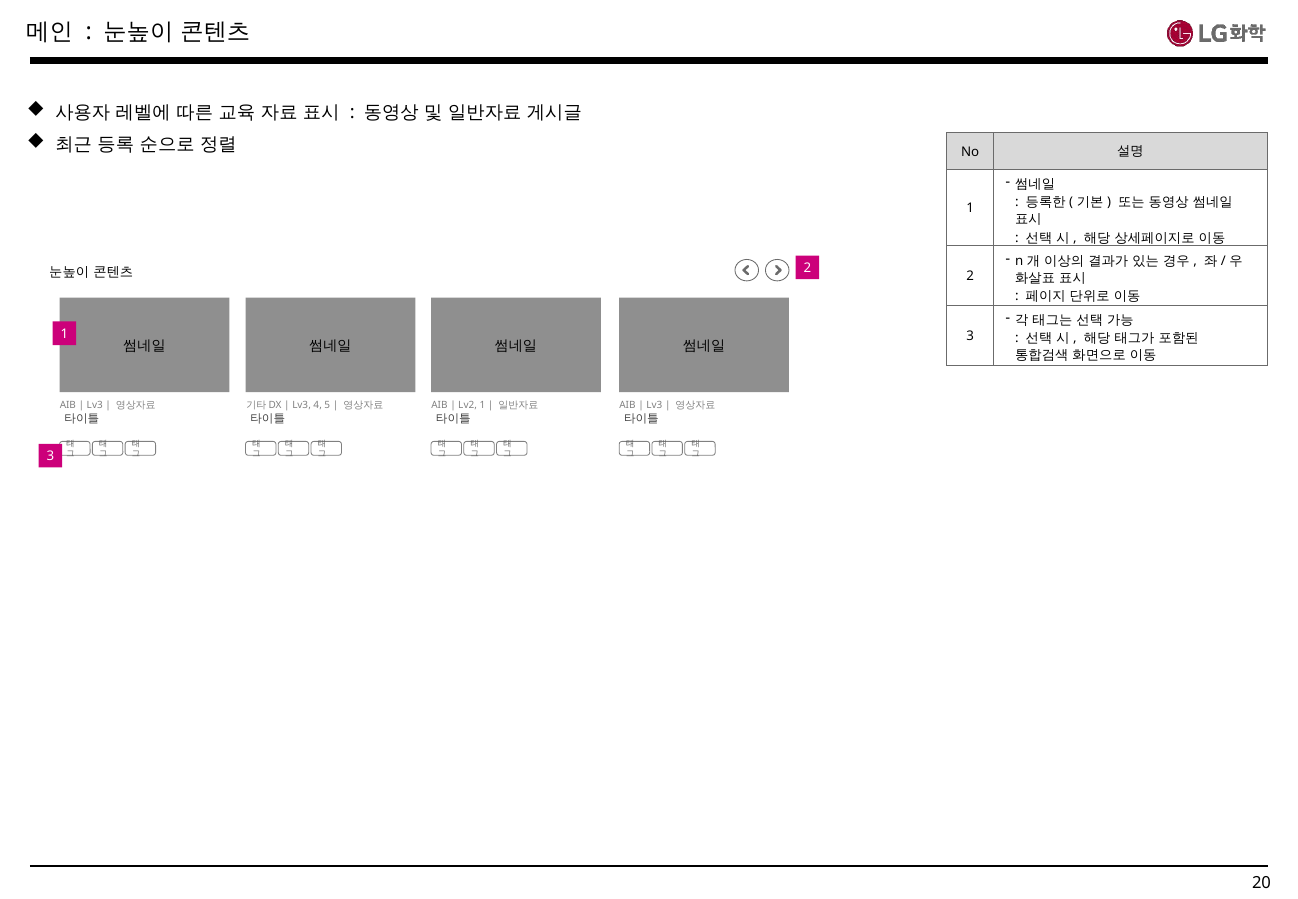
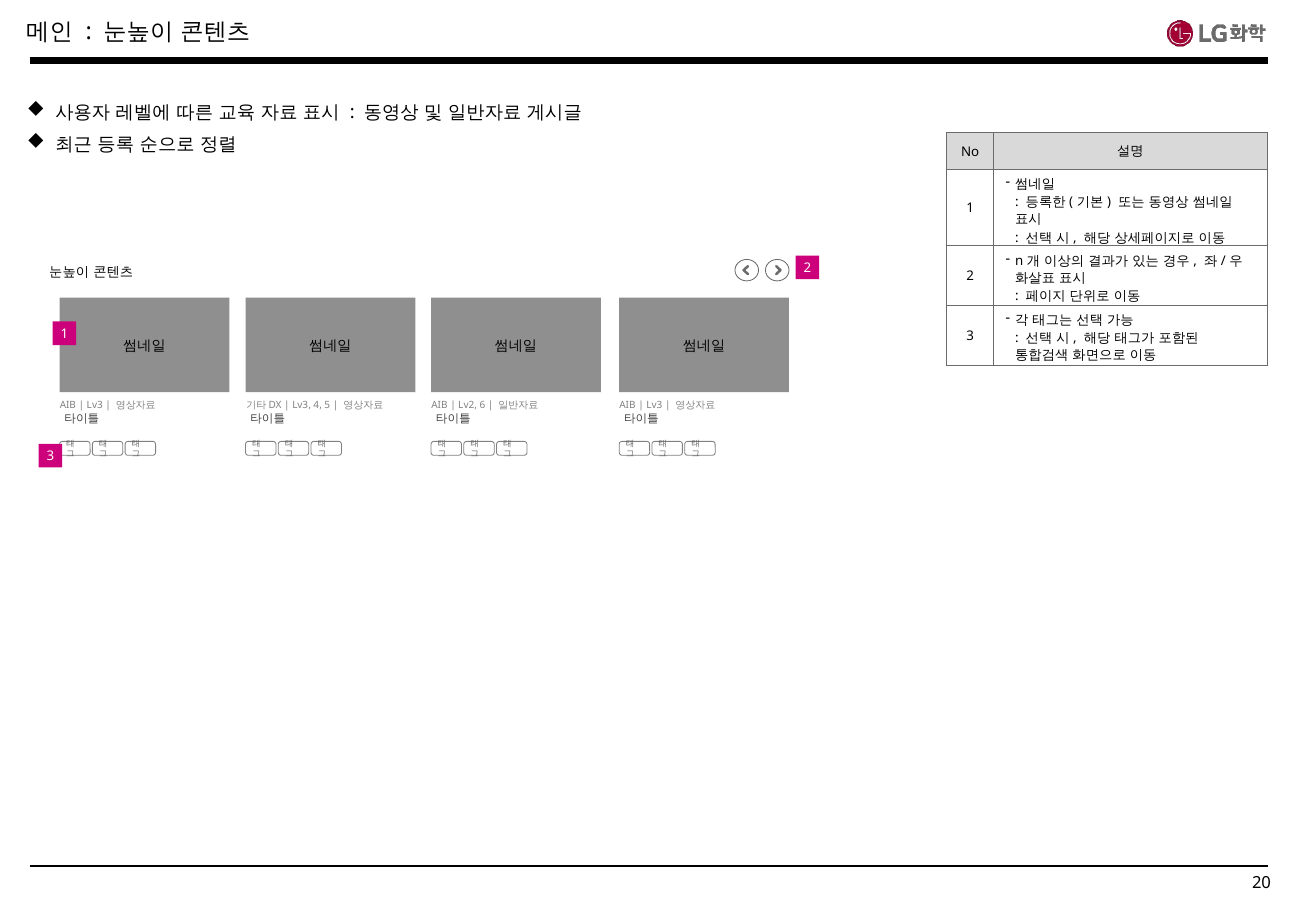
Lv2 1: 1 -> 6 (482, 405)
